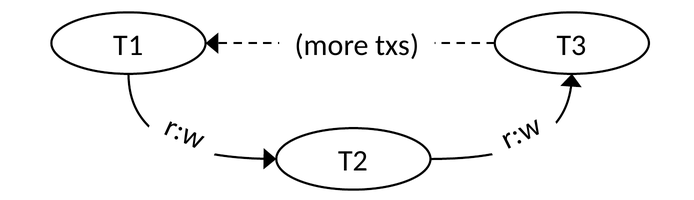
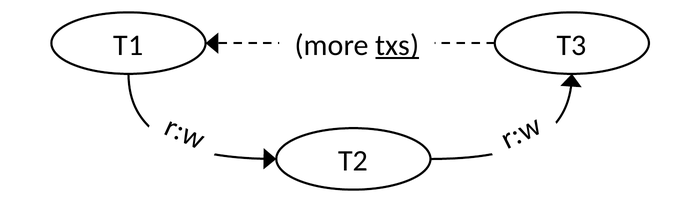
txs underline: none -> present (397, 45)
